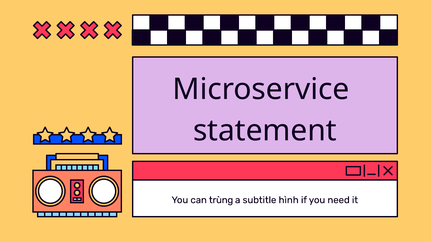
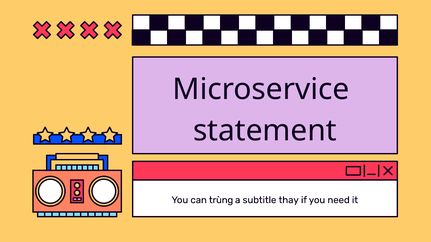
hình: hình -> thay (289, 200)
